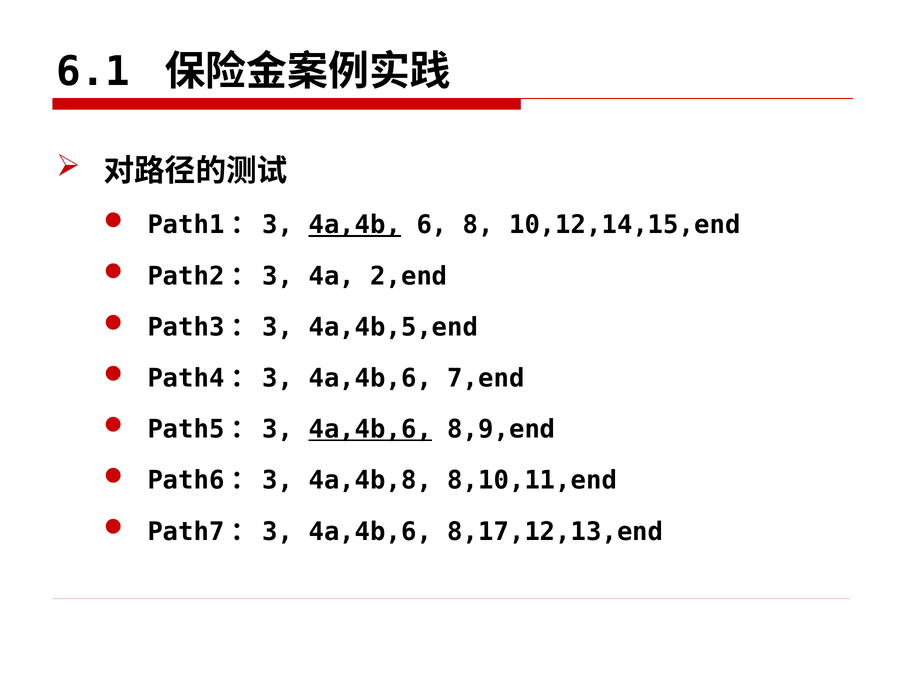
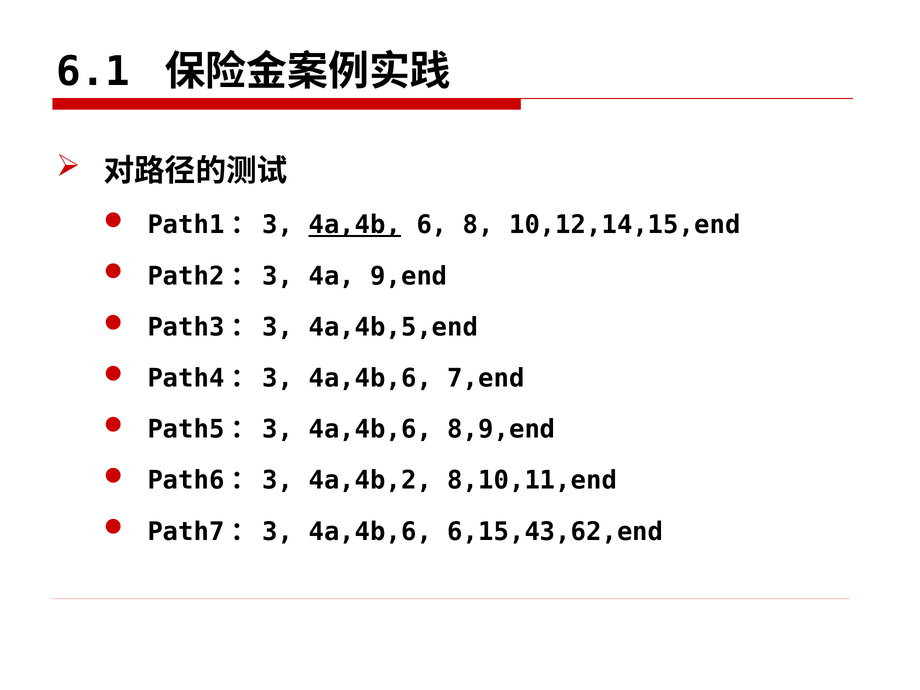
2,end: 2,end -> 9,end (409, 276)
4a,4b,6 underline: present -> none (370, 429)
4a,4b,8: 4a,4b,8 -> 4a,4b,2 (370, 481)
8,17,12,13,end: 8,17,12,13,end -> 6,15,43,62,end (555, 532)
